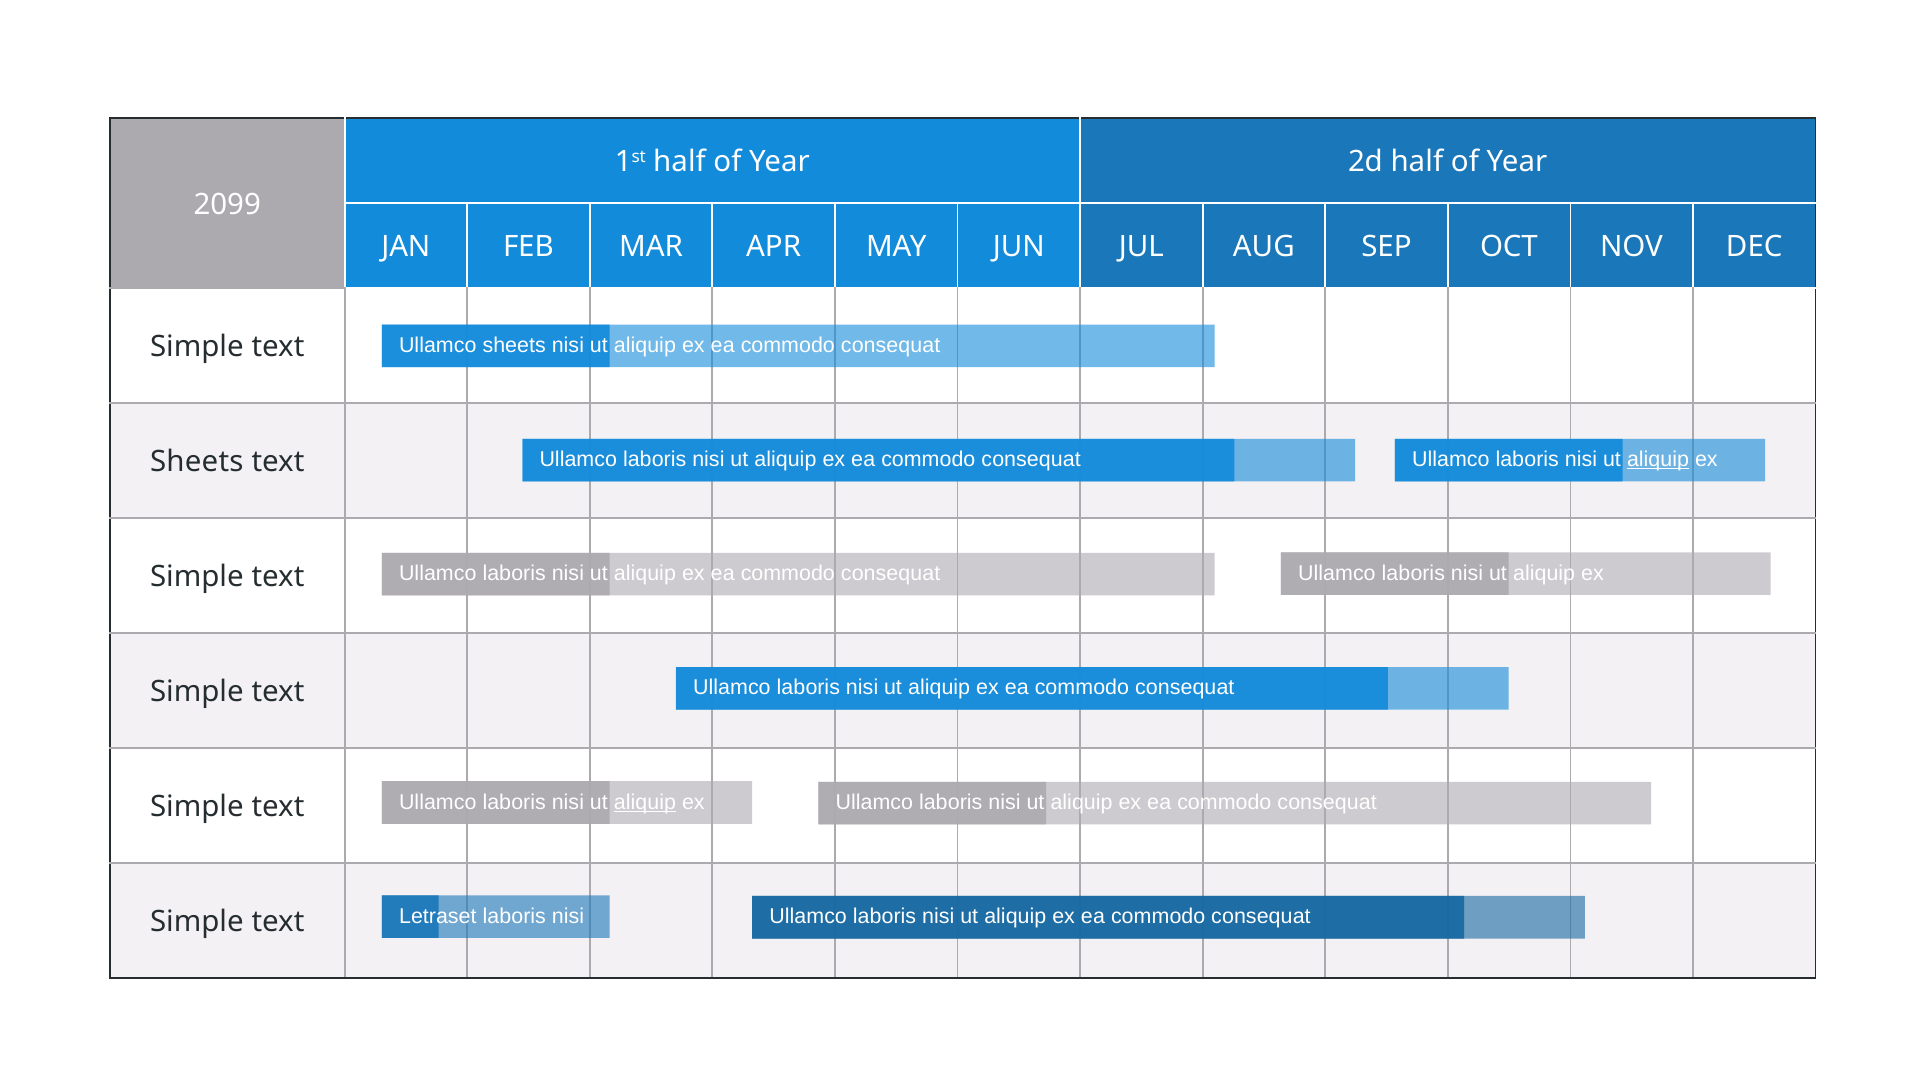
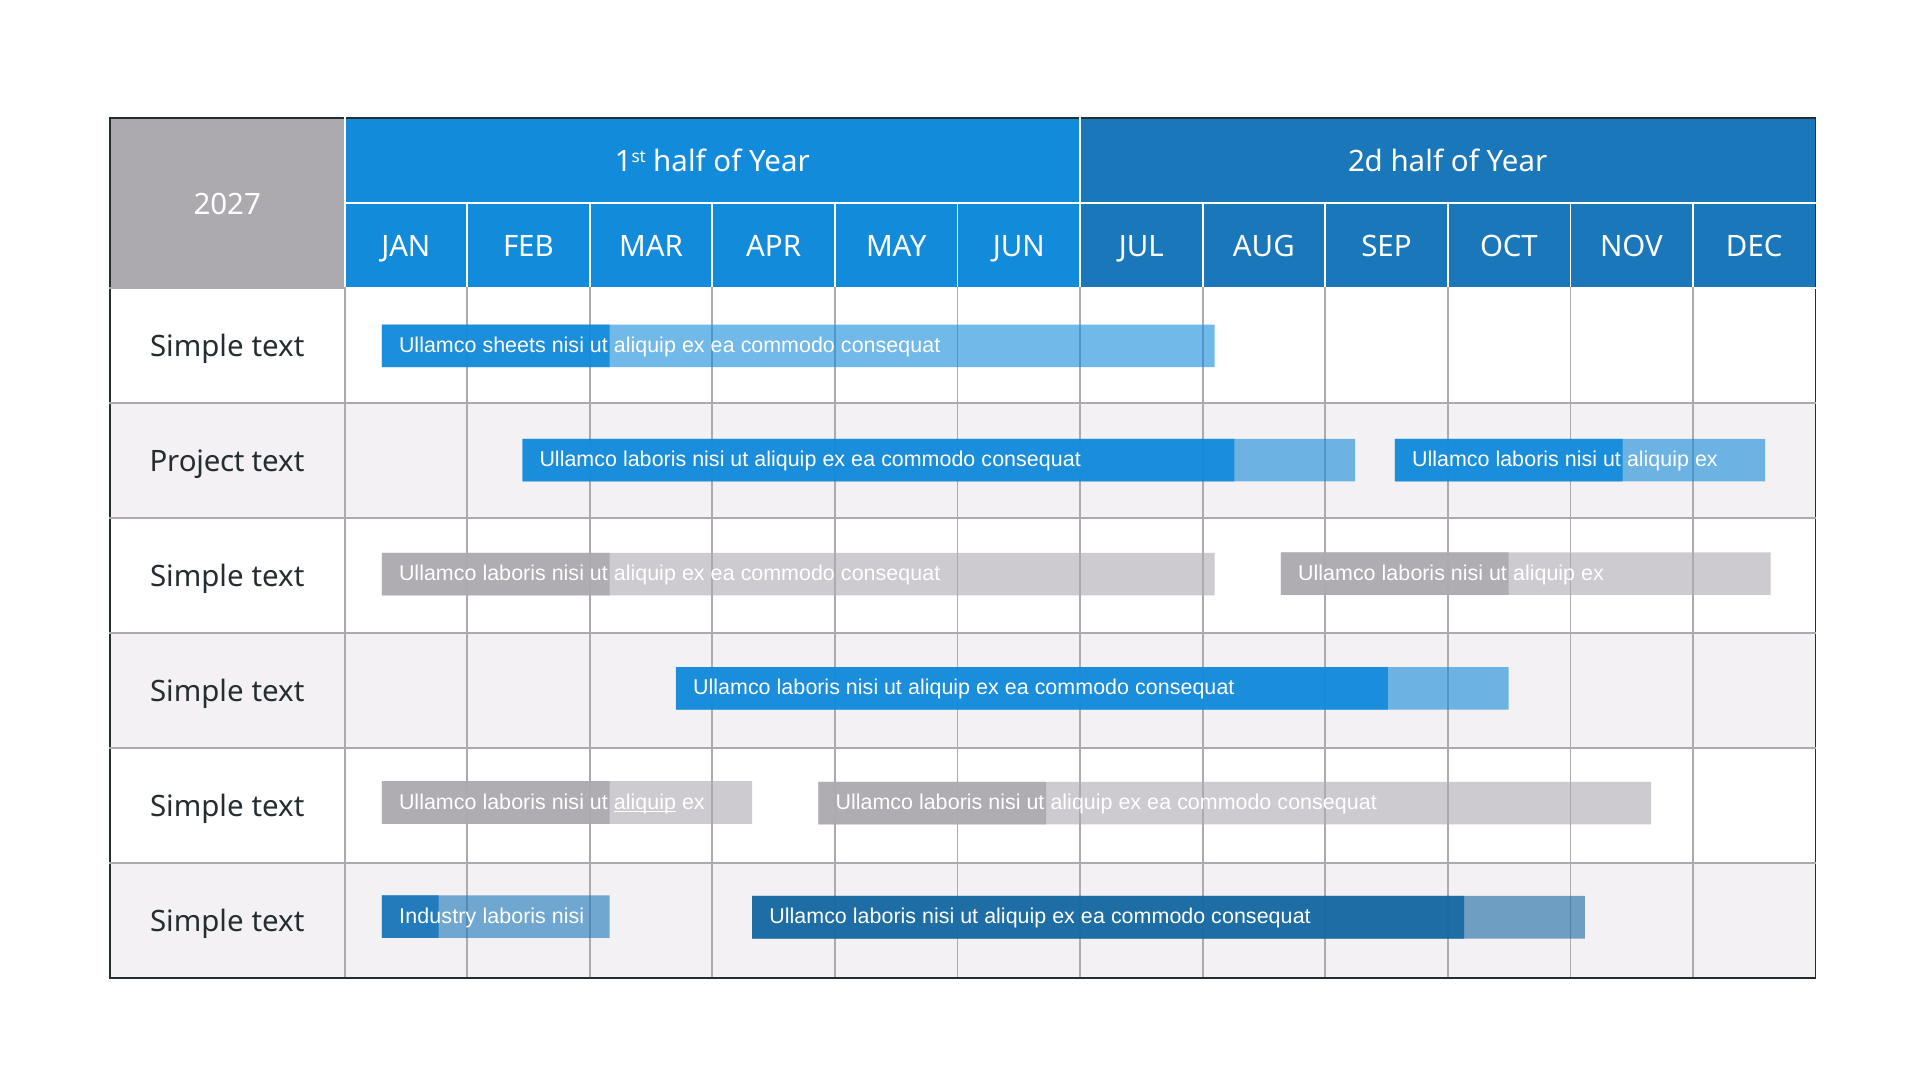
2099: 2099 -> 2027 (227, 205)
aliquip underline: present -> none (1658, 459)
Sheets: Sheets -> Project (197, 462)
Letraset: Letraset -> Industry (438, 916)
